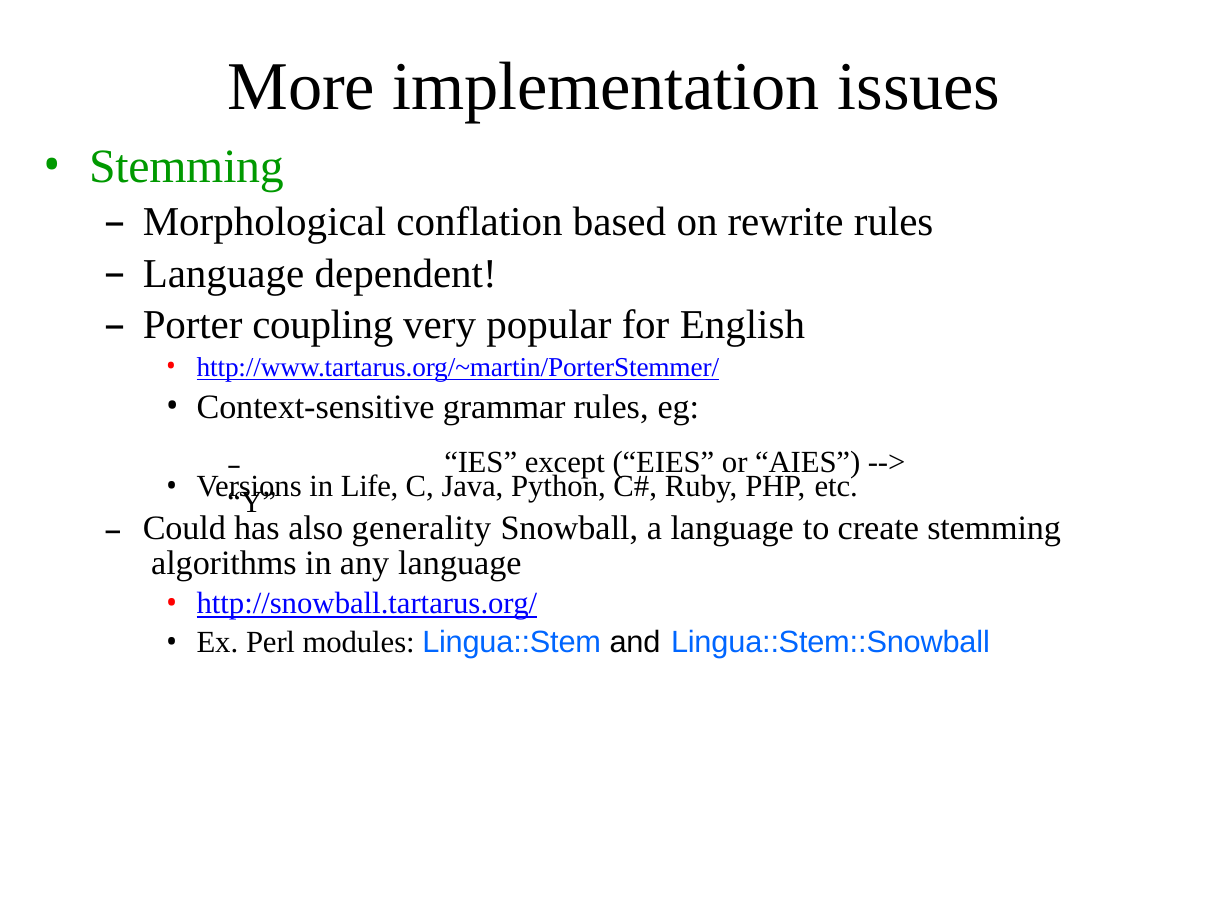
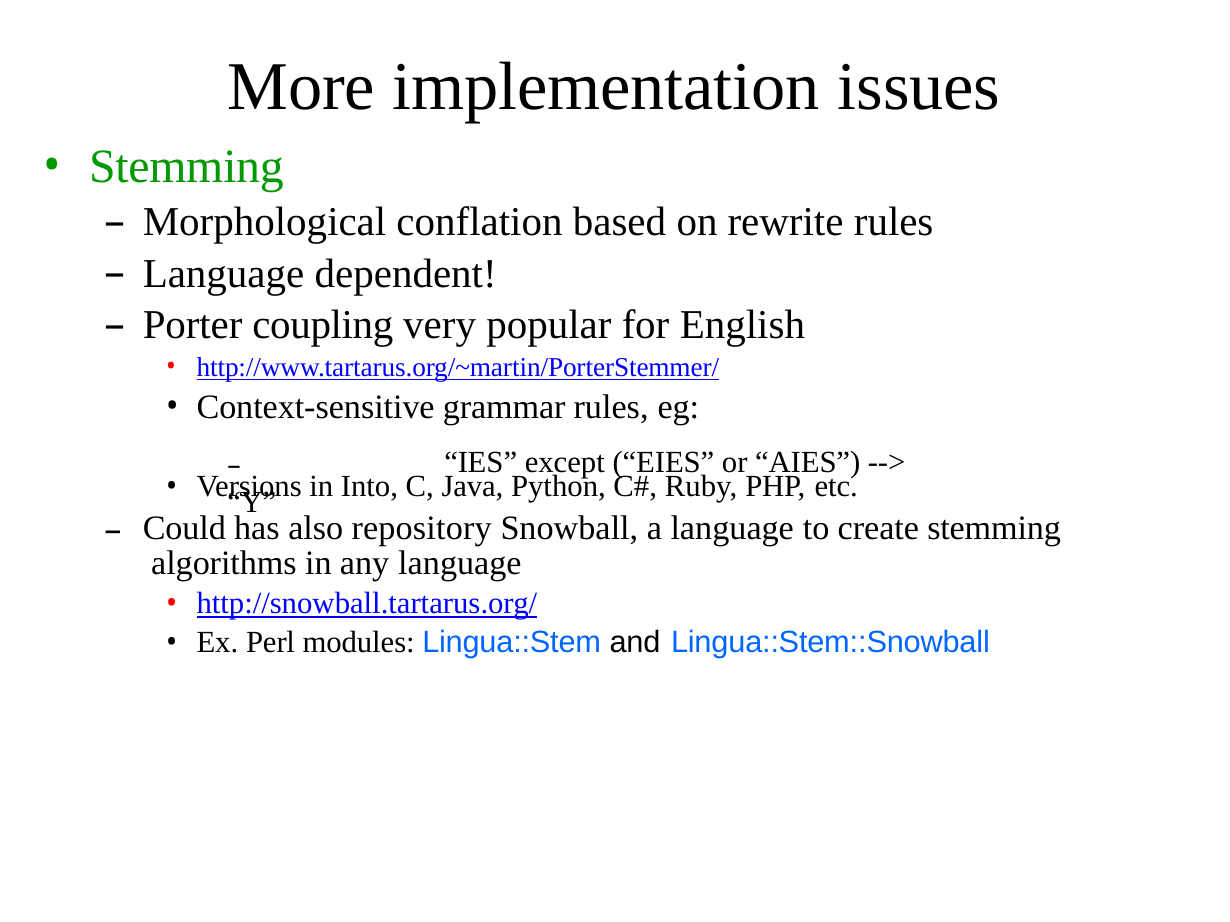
Life: Life -> Into (369, 487)
generality: generality -> repository (422, 528)
